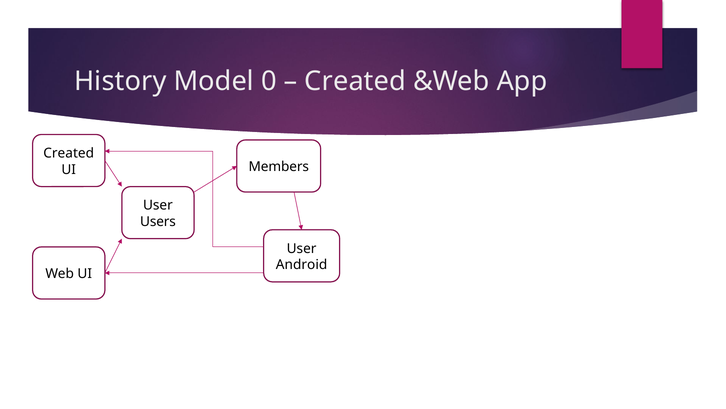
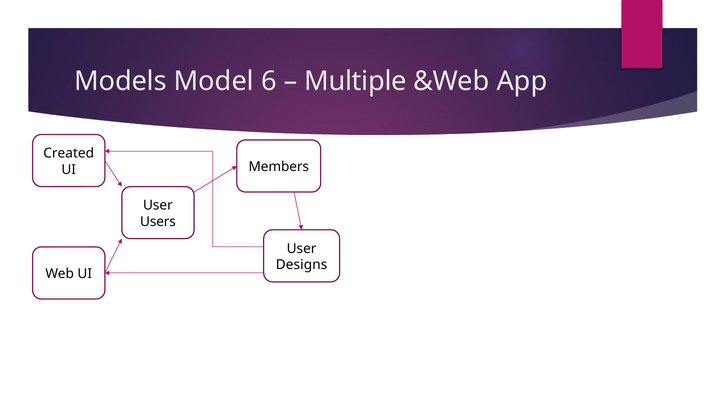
History: History -> Models (120, 81)
0: 0 -> 6 (269, 81)
Created: Created -> Multiple (355, 81)
Android: Android -> Designs (302, 265)
